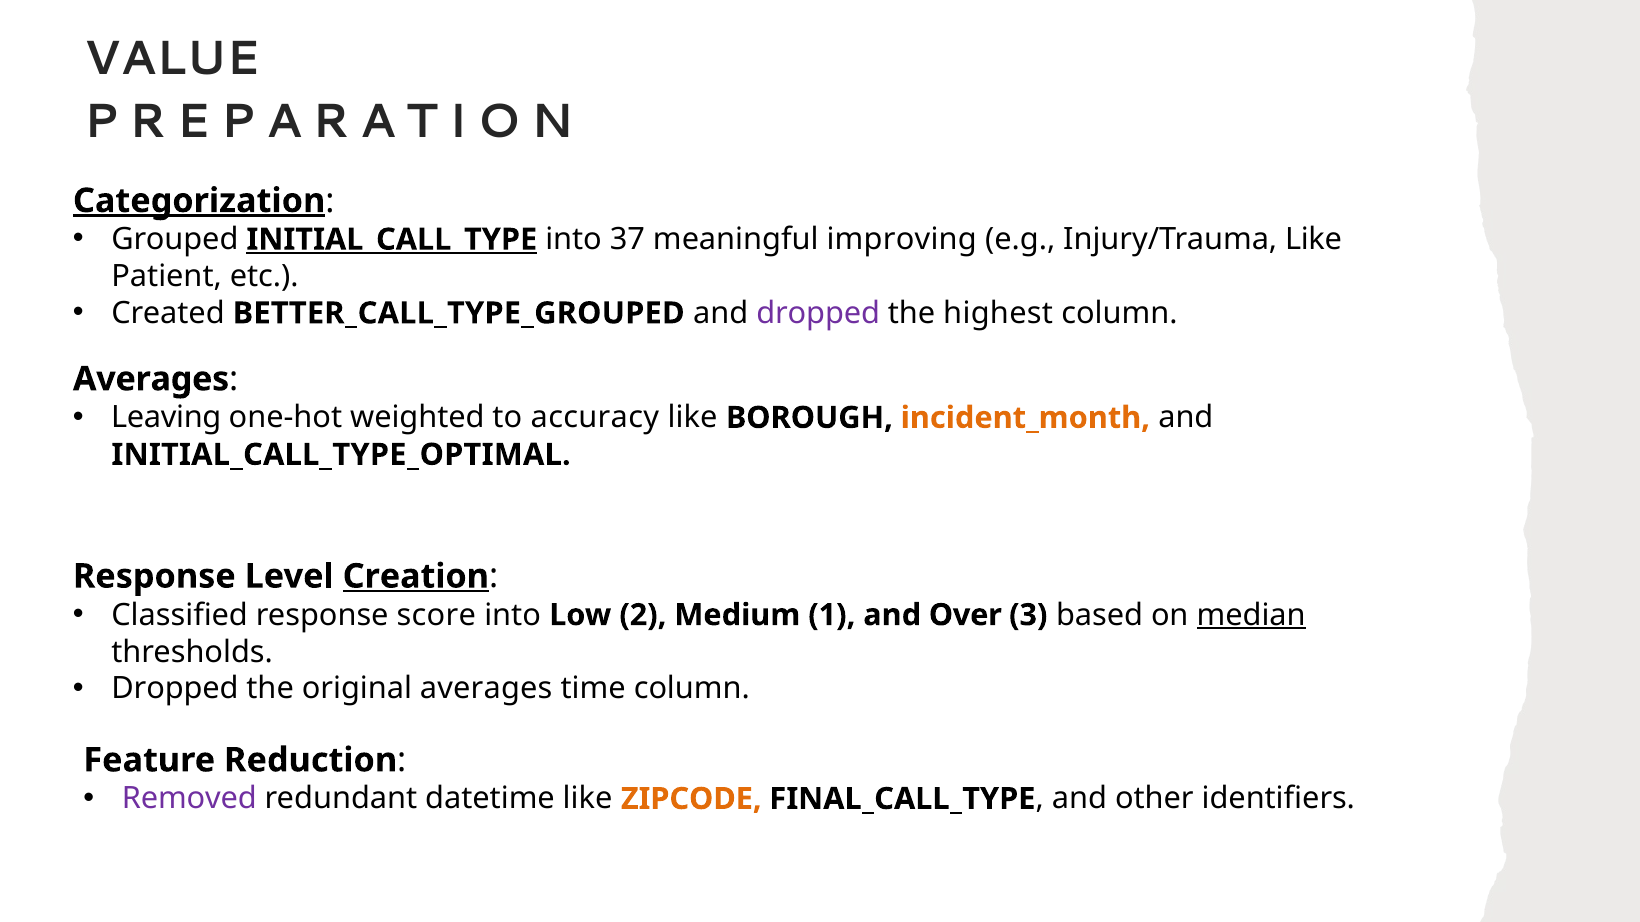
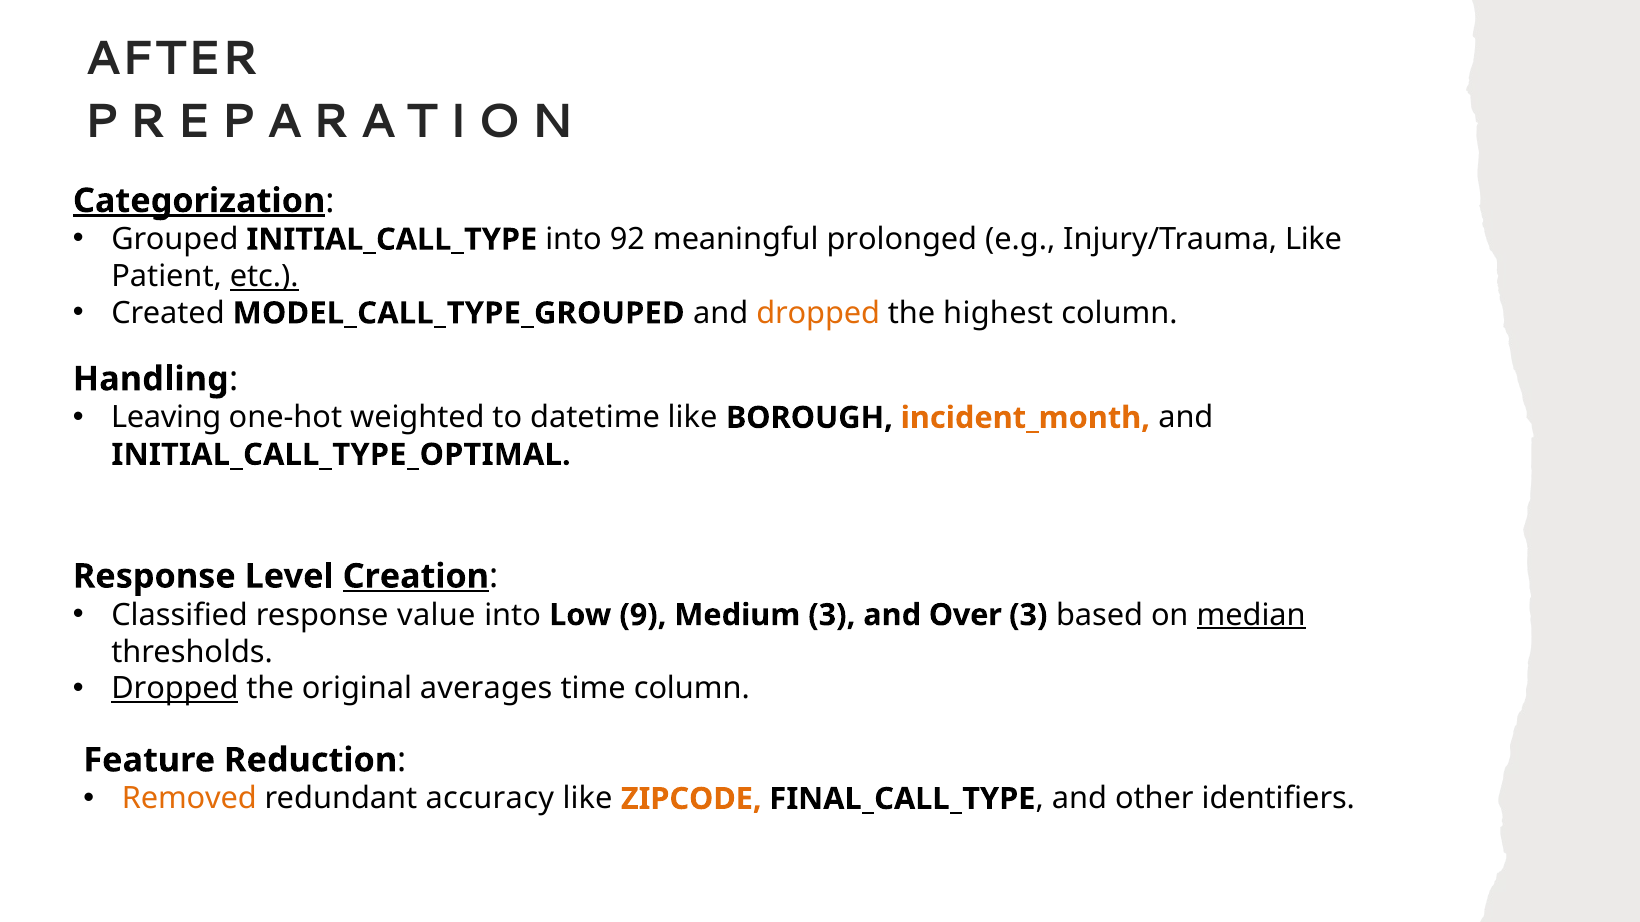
VALUE: VALUE -> AFTER (171, 59)
INITIAL_CALL_TYPE underline: present -> none (392, 240)
37: 37 -> 92 (627, 240)
improving: improving -> prolonged (902, 240)
etc underline: none -> present (264, 277)
BETTER_CALL_TYPE_GROUPED: BETTER_CALL_TYPE_GROUPED -> MODEL_CALL_TYPE_GROUPED (459, 313)
dropped colour: purple -> orange (818, 313)
Averages: Averages -> Handling (151, 379)
accuracy: accuracy -> datetime (595, 418)
score: score -> value (436, 615)
2: 2 -> 9 (643, 615)
Medium 1: 1 -> 3 (832, 615)
Dropped underline: none -> present (175, 689)
Removed colour: purple -> orange (189, 799)
datetime: datetime -> accuracy (490, 799)
